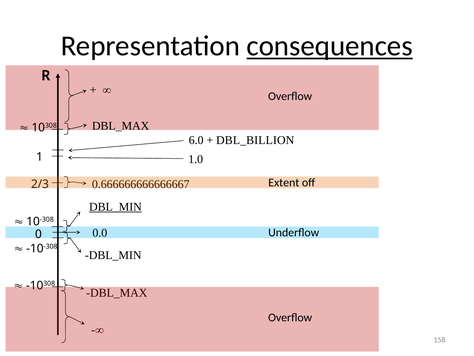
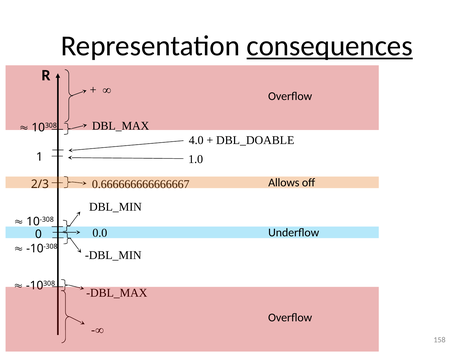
6.0: 6.0 -> 4.0 (196, 140)
DBL_BILLION: DBL_BILLION -> DBL_DOABLE (255, 140)
Extent: Extent -> Allows (284, 182)
DBL_MIN underline: present -> none (115, 207)
